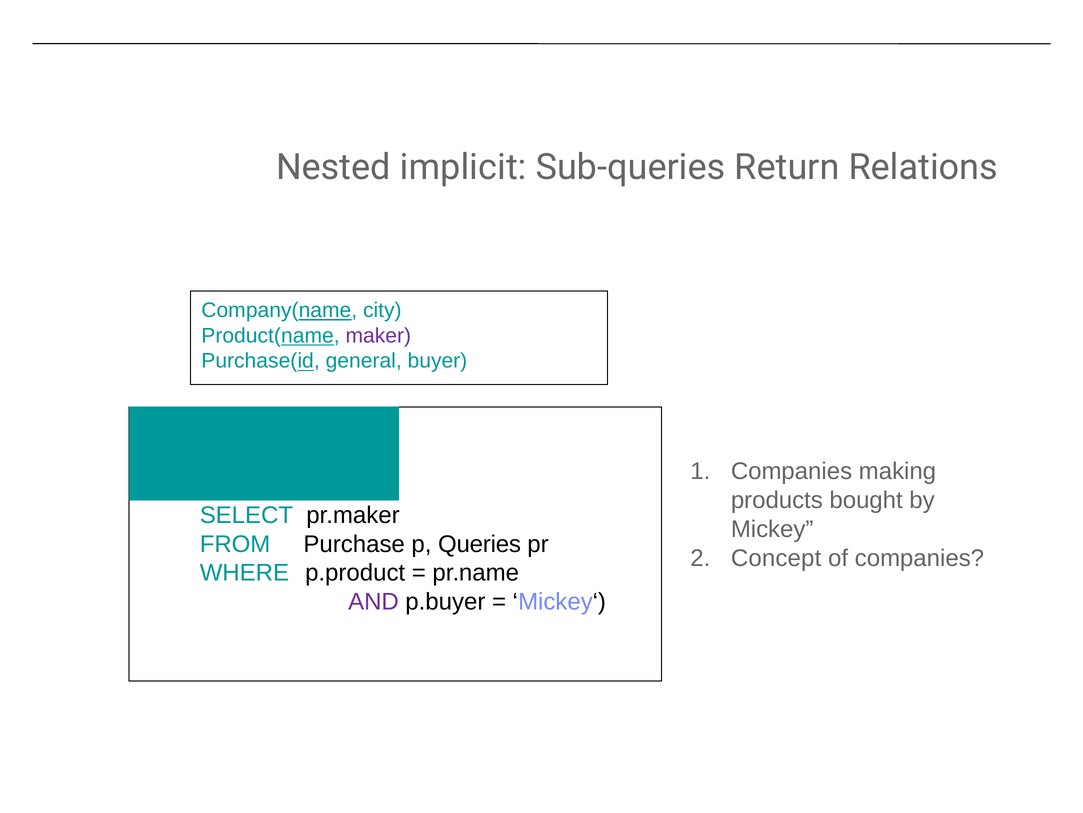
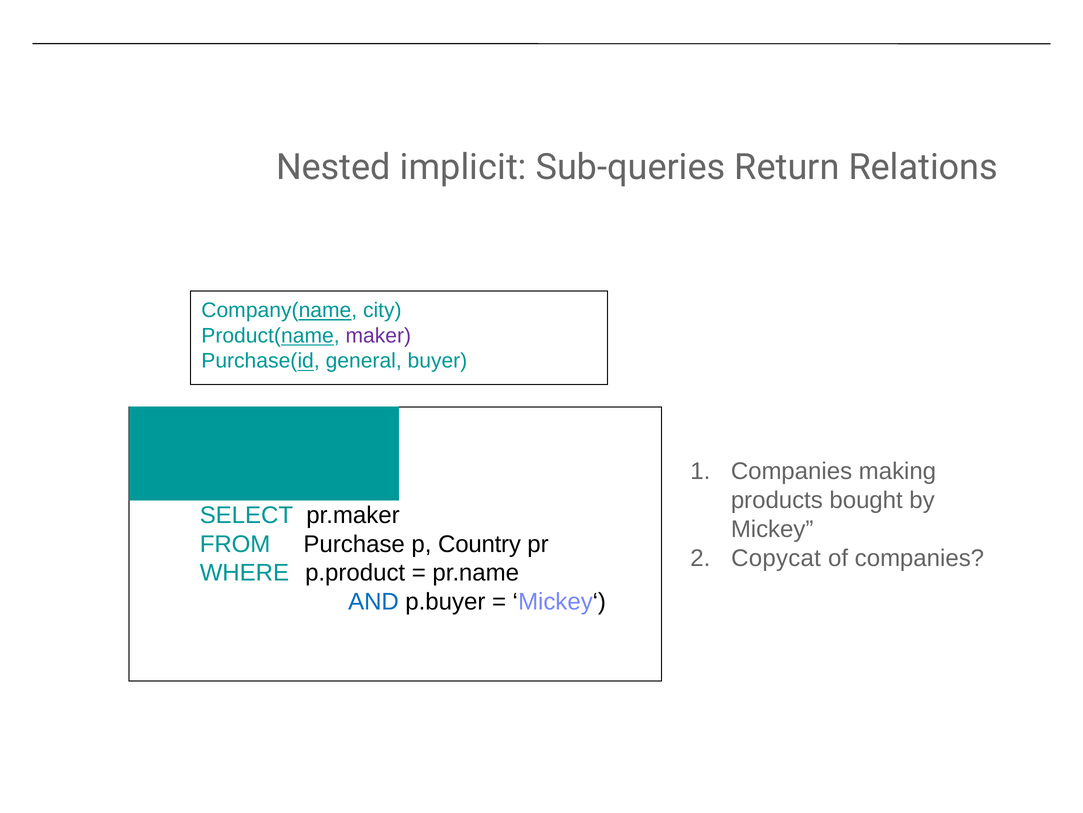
Queries: Queries -> Country (480, 544)
Concept: Concept -> Copycat (776, 558)
AND colour: purple -> blue (373, 601)
